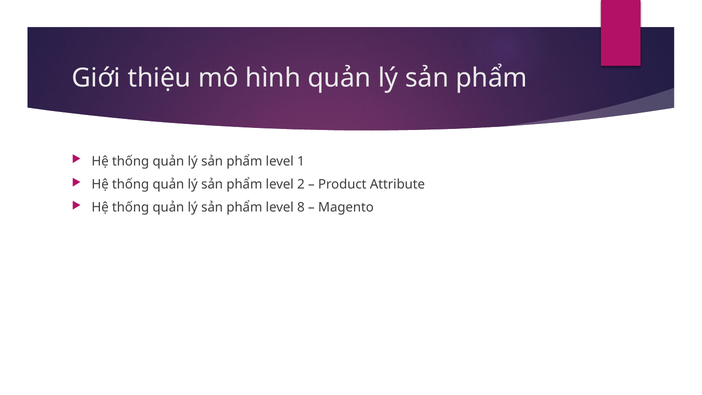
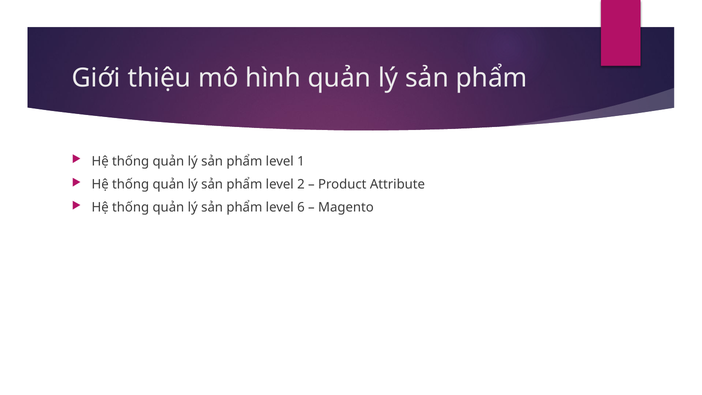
8: 8 -> 6 (301, 208)
